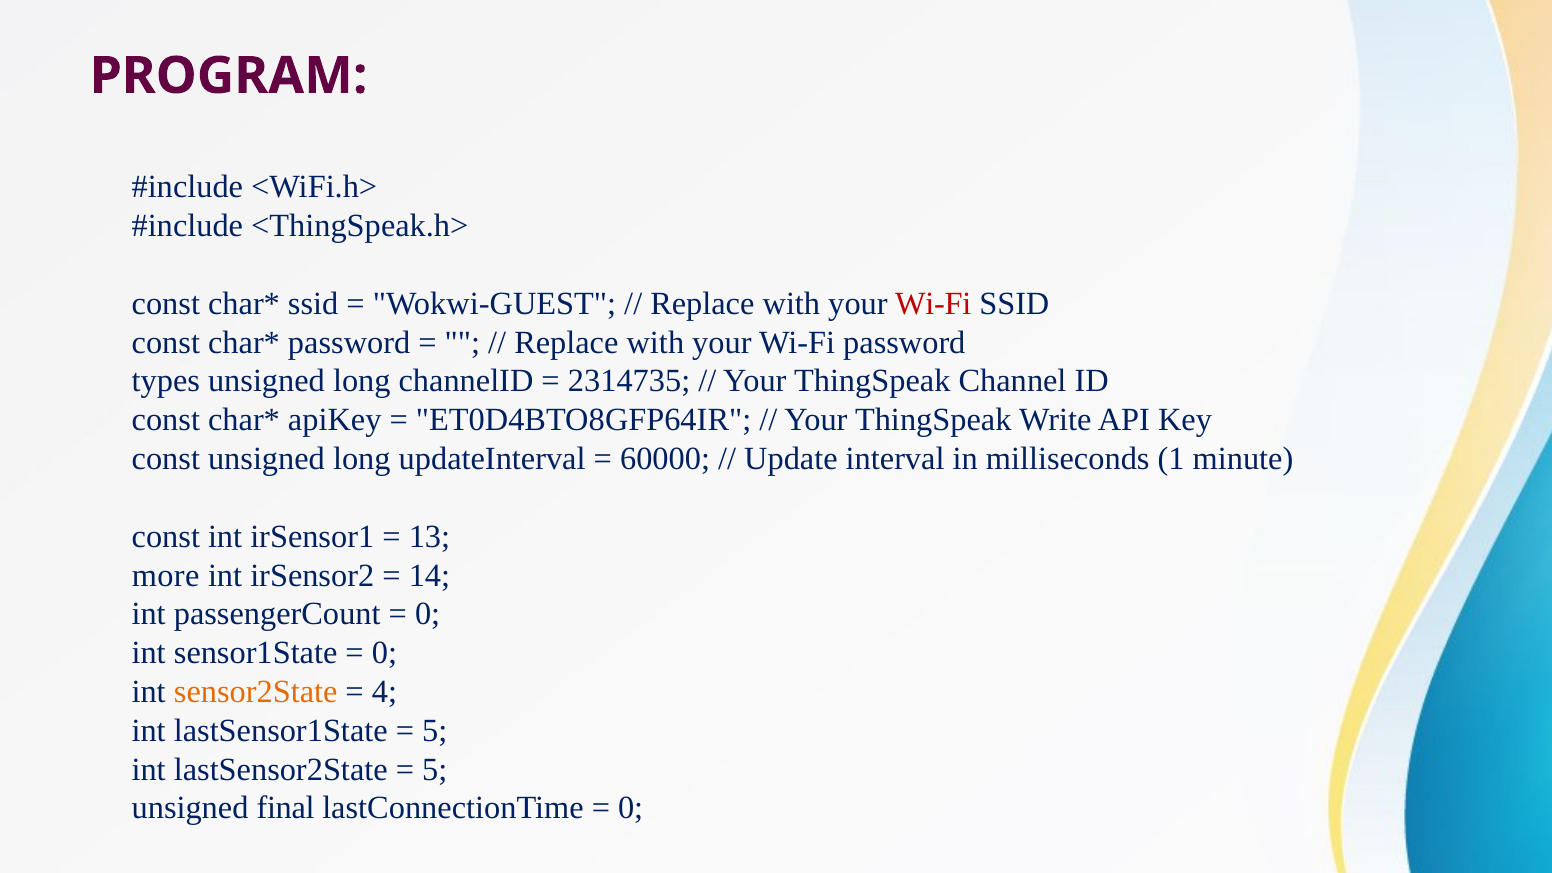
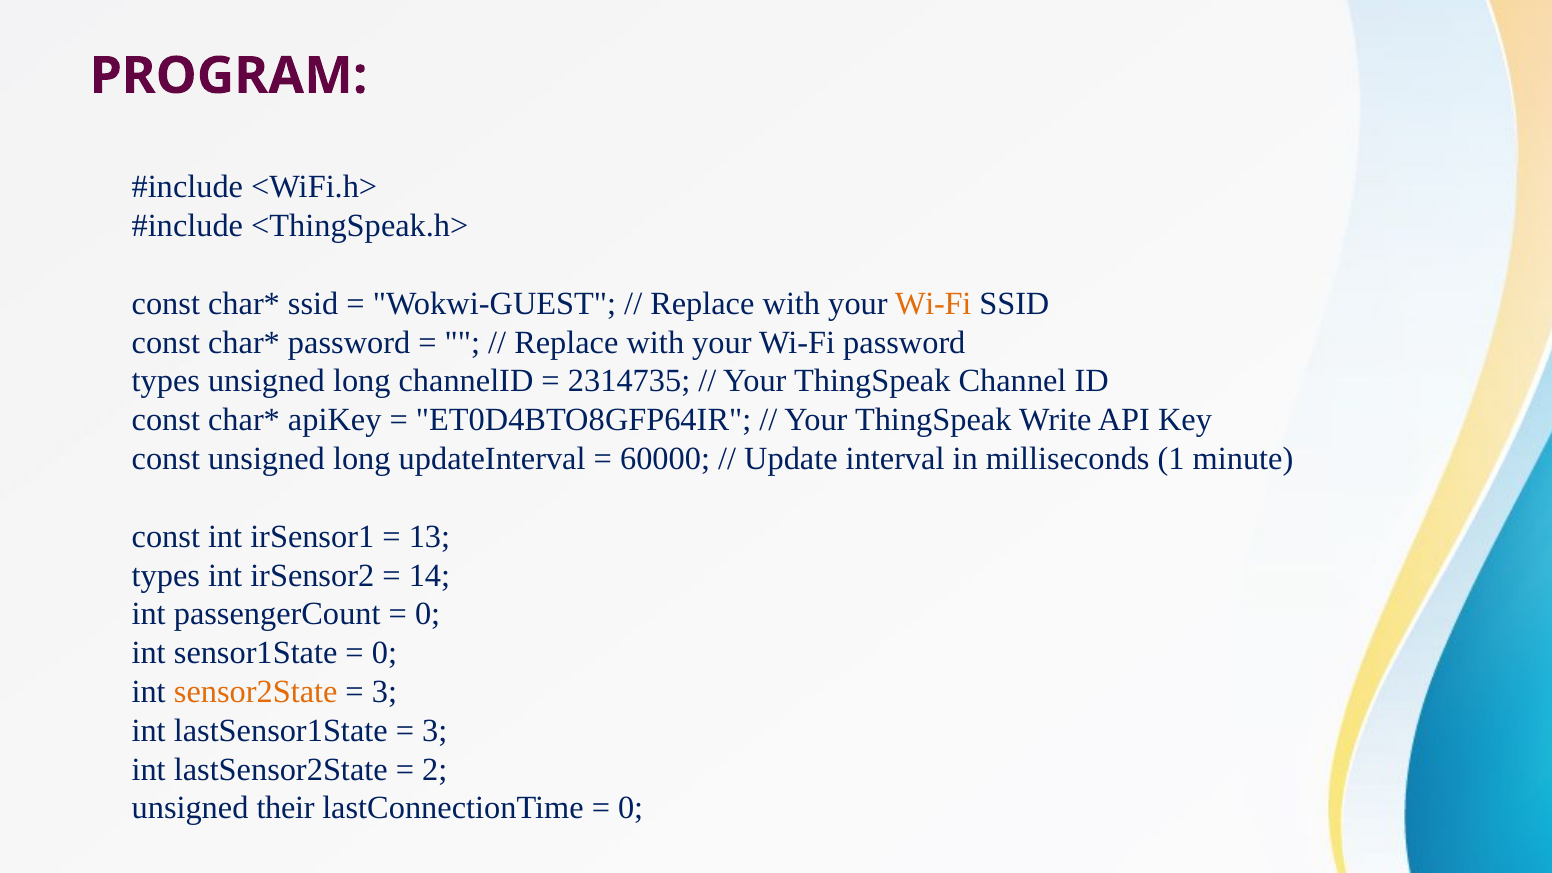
Wi-Fi colour: red -> orange (933, 304)
more: more -> types (166, 575)
4: 4 -> 3 (384, 692)
5: 5 -> 3 (435, 731)
5: 5 -> 2 (435, 769)
final: final -> their (286, 808)
